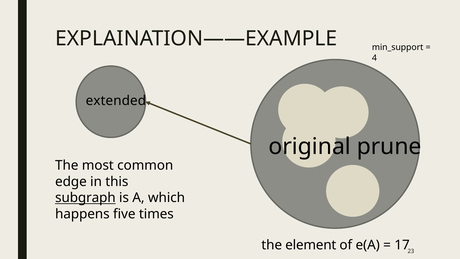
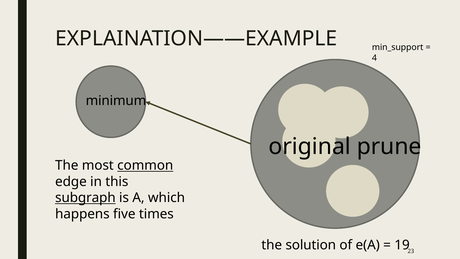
extended: extended -> minimum (116, 101)
common underline: none -> present (145, 165)
element: element -> solution (311, 245)
17: 17 -> 19 (402, 245)
